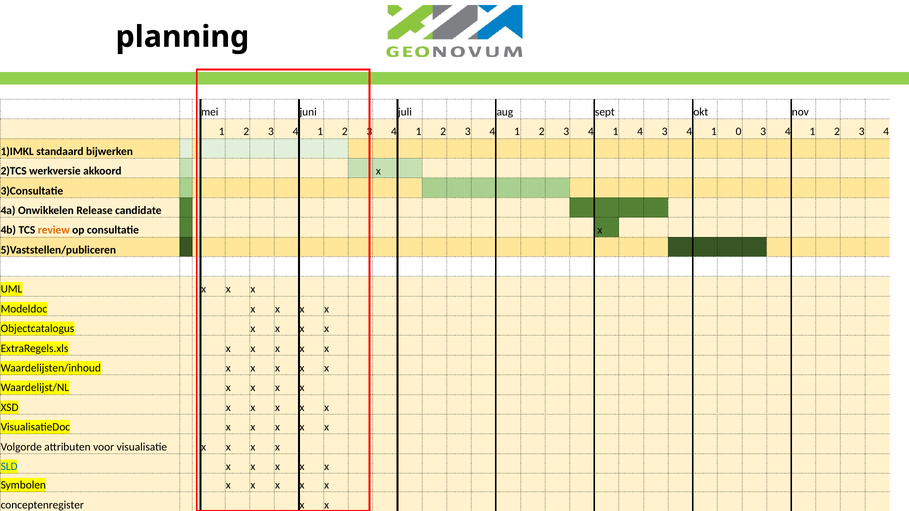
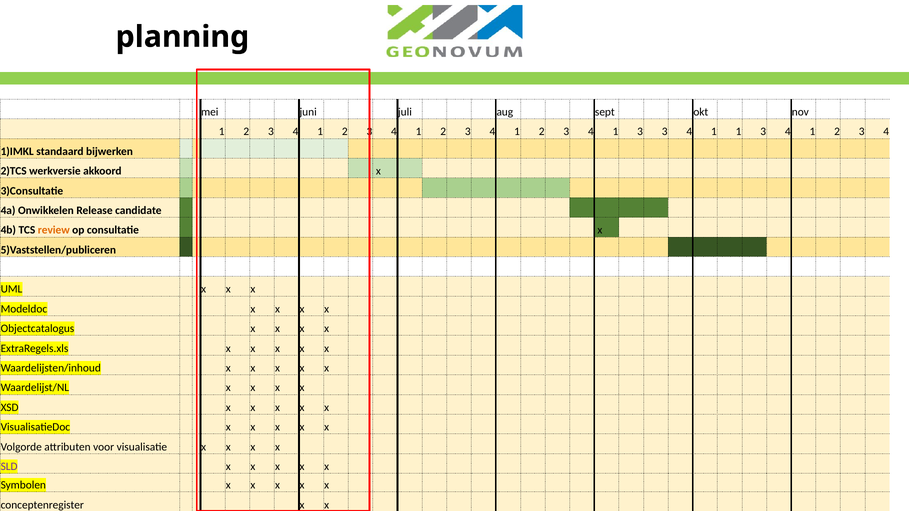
4 1 4: 4 -> 3 (640, 132)
1 0: 0 -> 1 (739, 132)
SLD colour: blue -> purple (9, 467)
